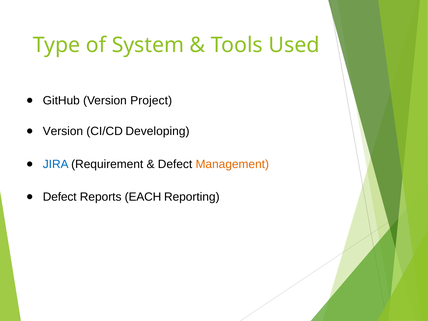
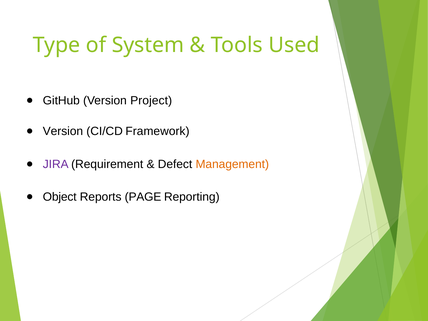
Developing: Developing -> Framework (158, 131)
JIRA colour: blue -> purple (56, 164)
Defect: Defect -> Object (60, 197)
EACH: EACH -> PAGE (143, 197)
